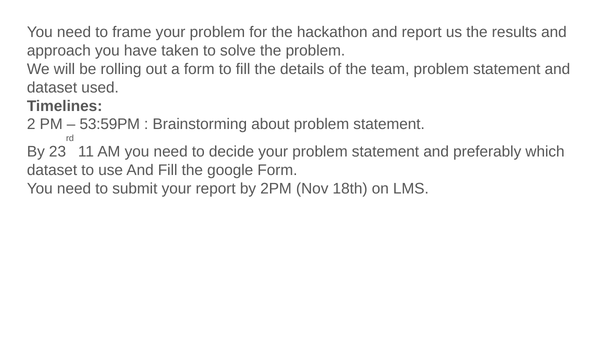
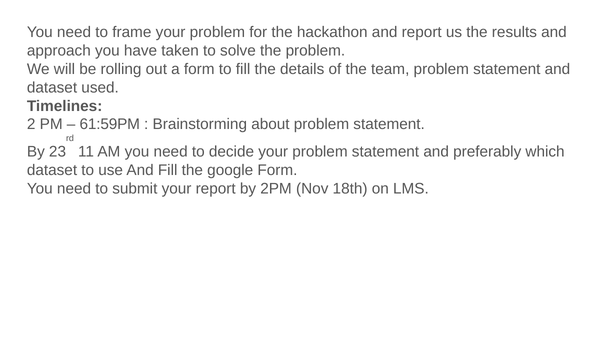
53:59PM: 53:59PM -> 61:59PM (110, 124)
